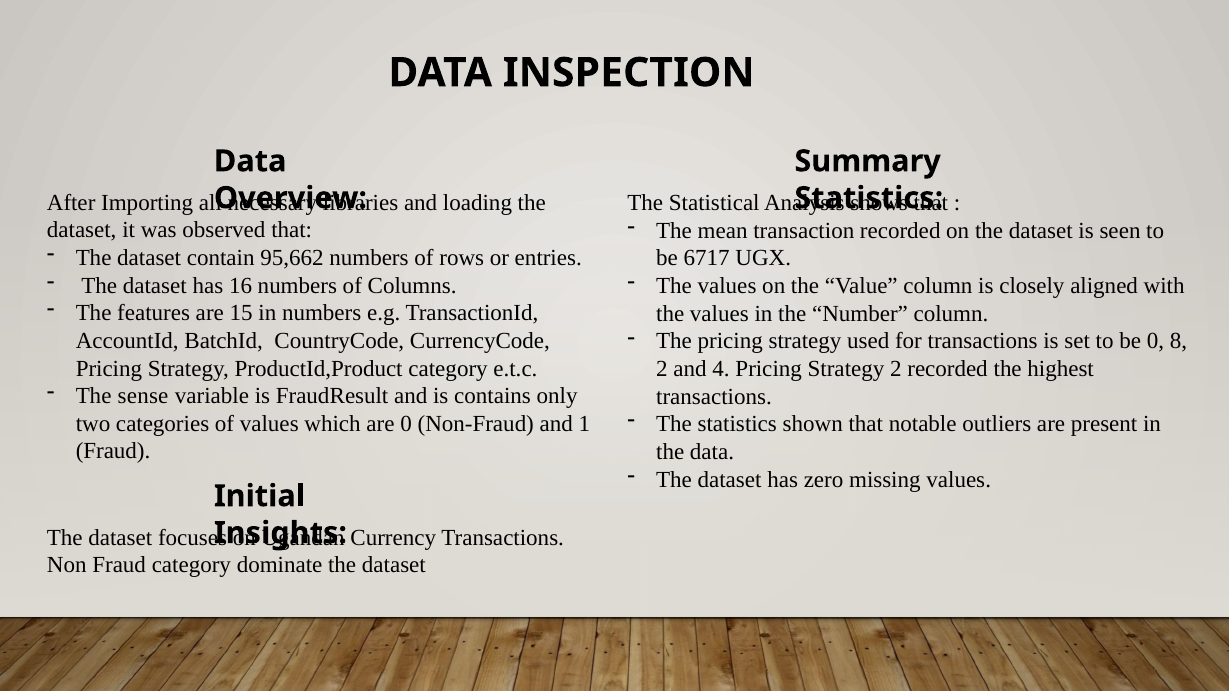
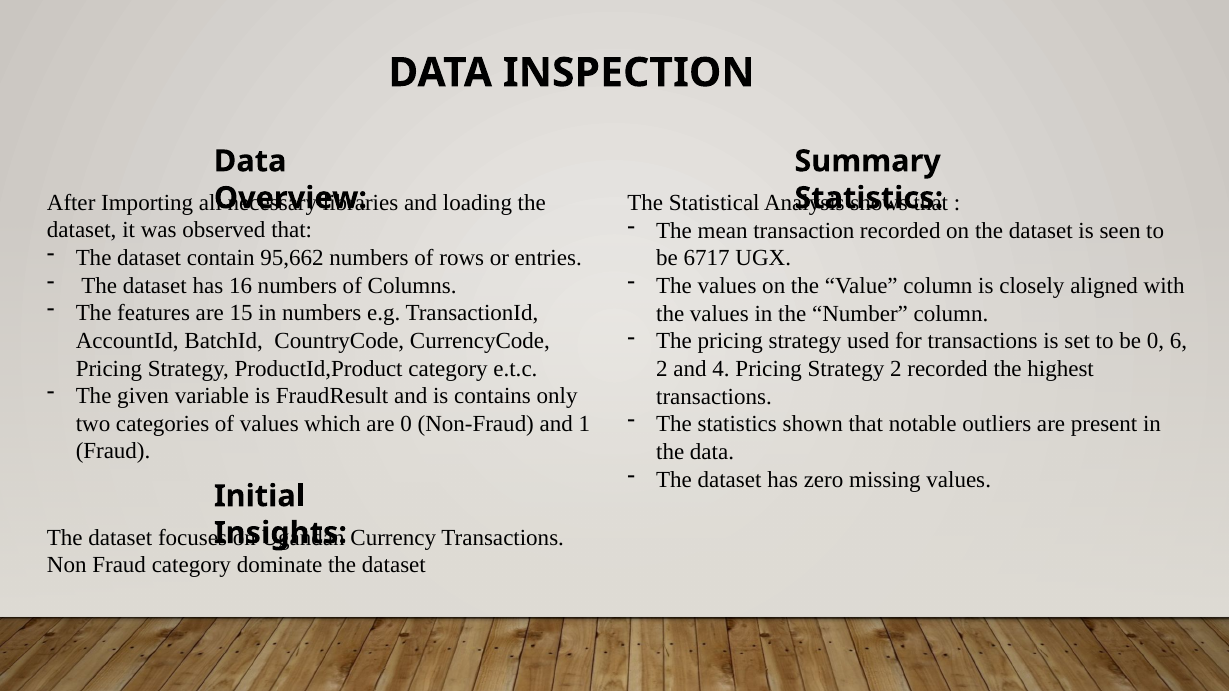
8: 8 -> 6 (1179, 341)
sense: sense -> given (143, 396)
